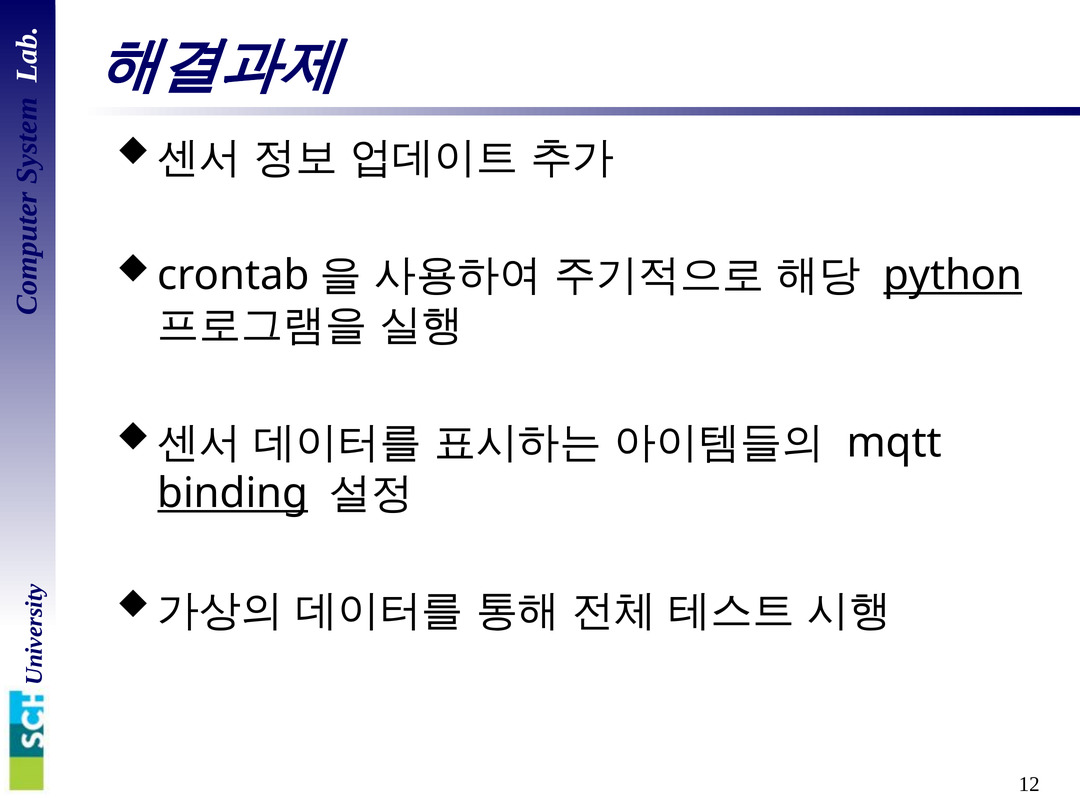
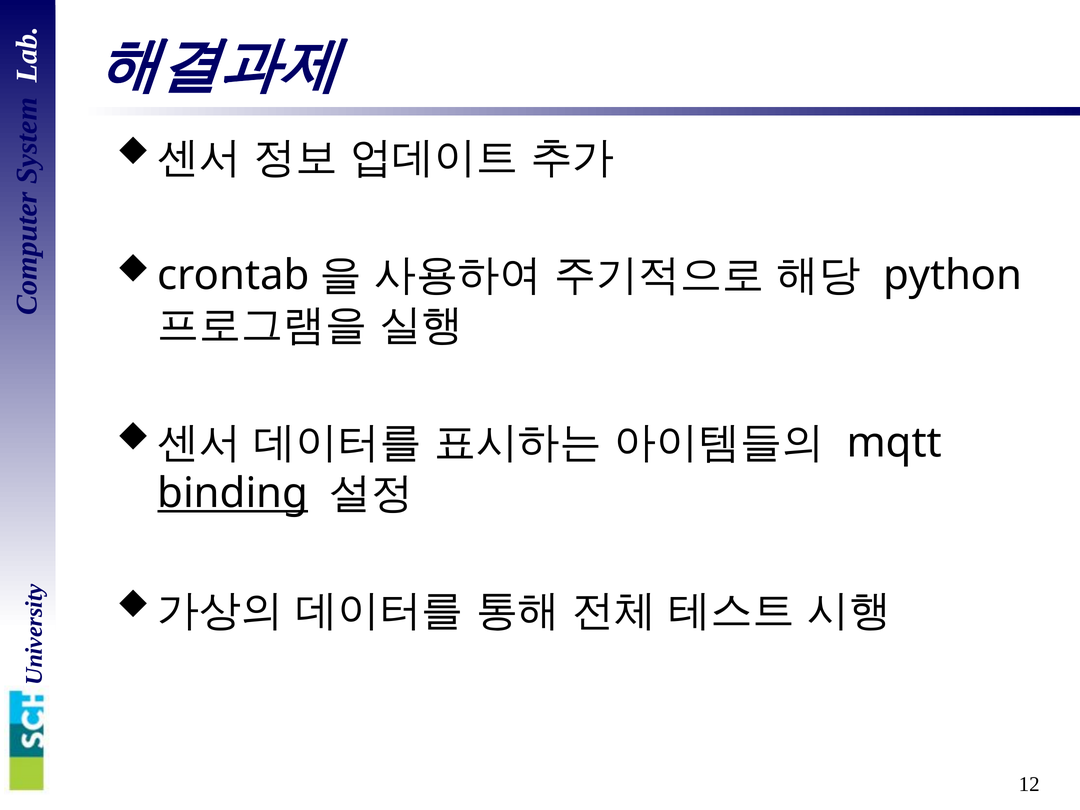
python underline: present -> none (953, 275)
